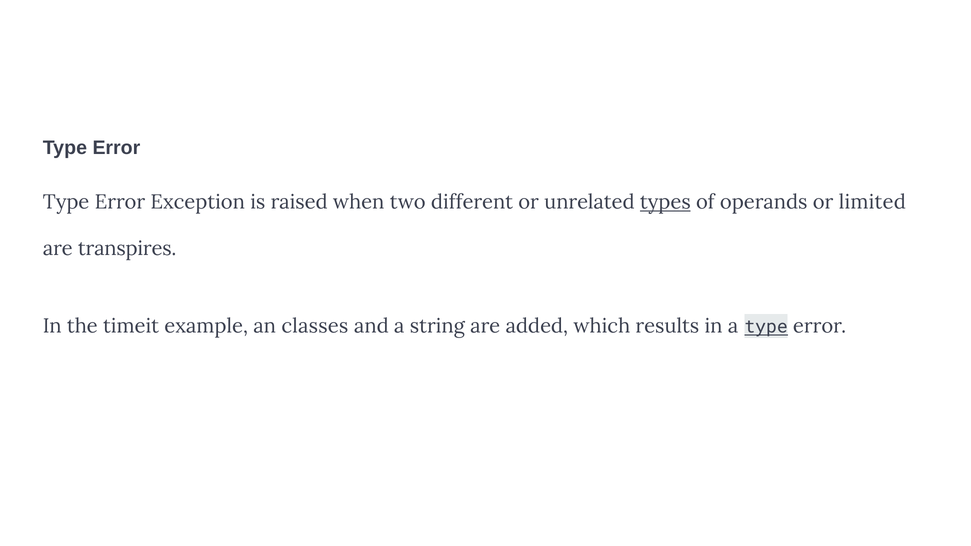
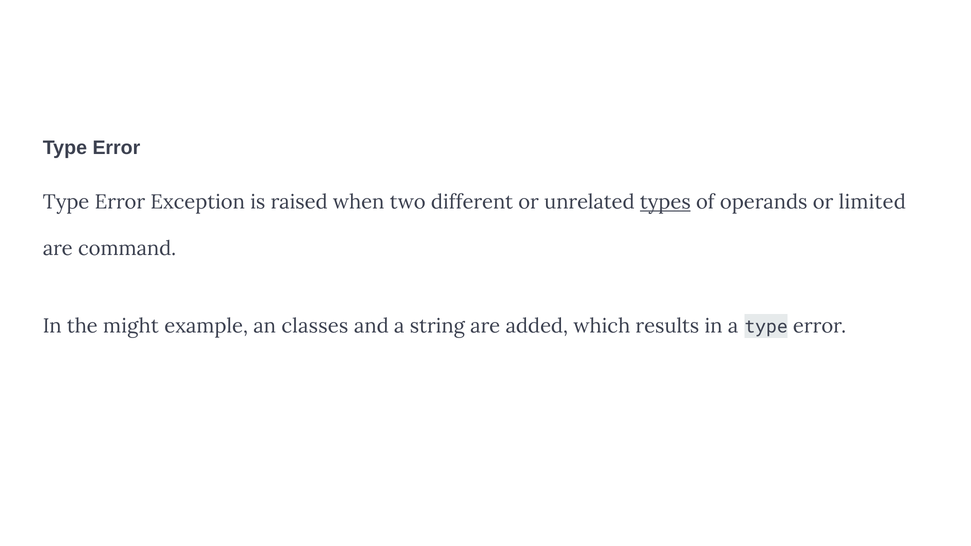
transpires: transpires -> command (127, 249)
timeit: timeit -> might (131, 326)
type underline: present -> none (766, 327)
